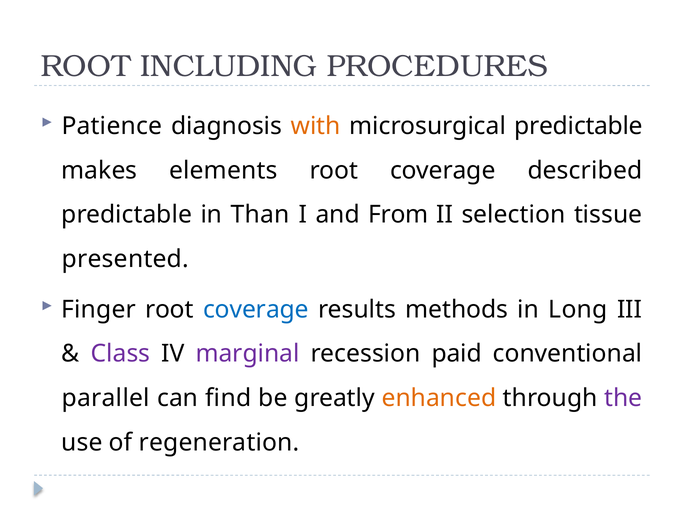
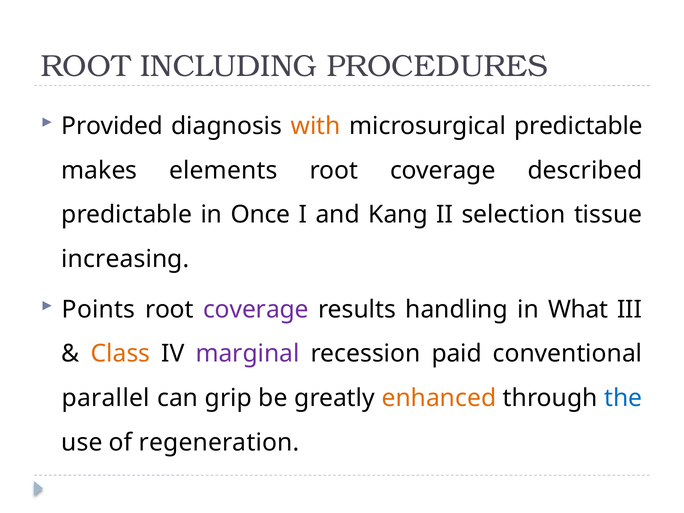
Patience: Patience -> Provided (112, 126)
Than: Than -> Once (261, 215)
From: From -> Kang (398, 215)
presented: presented -> increasing (125, 259)
Finger: Finger -> Points (99, 309)
coverage colour: blue -> purple (256, 309)
methods: methods -> handling (457, 309)
Long: Long -> What (578, 309)
Class colour: purple -> orange (120, 354)
find: find -> grip (228, 398)
the colour: purple -> blue (623, 398)
